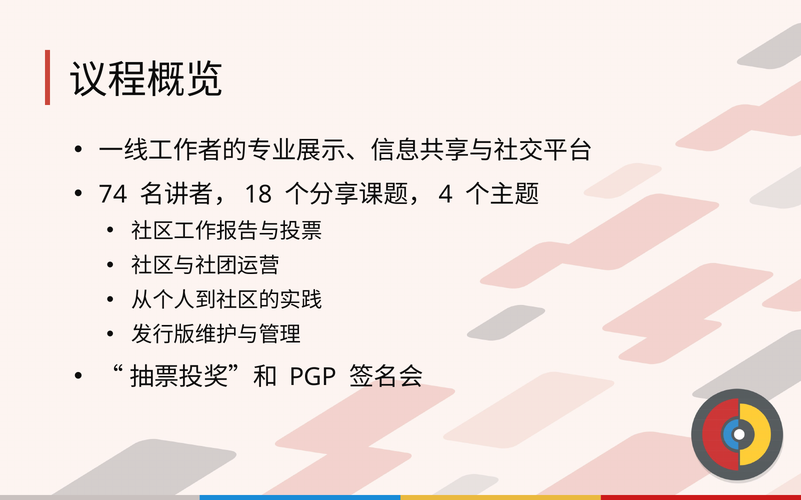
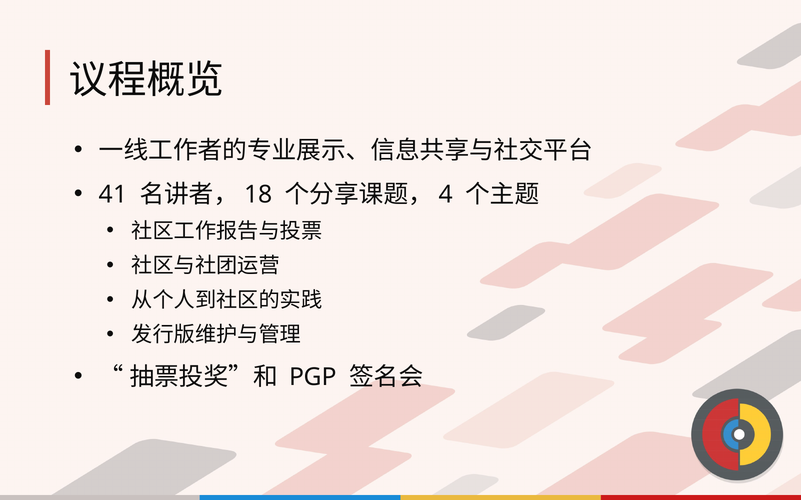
74: 74 -> 41 (113, 195)
